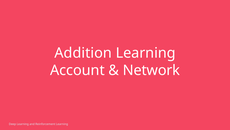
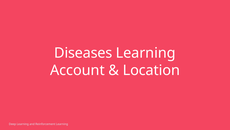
Addition: Addition -> Diseases (83, 53)
Network: Network -> Location (151, 70)
